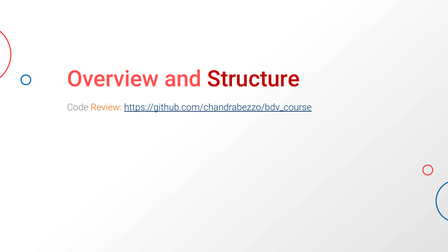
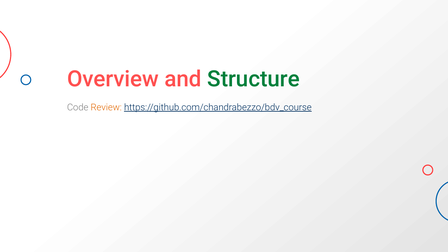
Structure colour: red -> green (253, 79)
